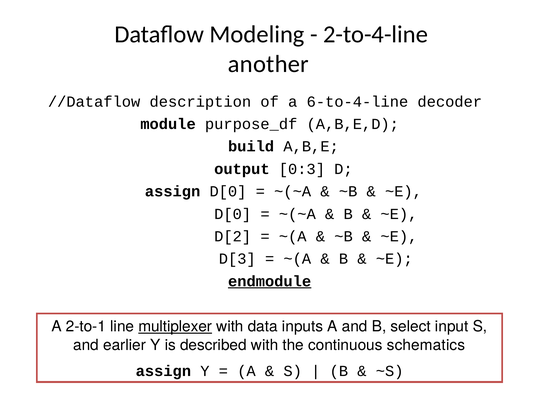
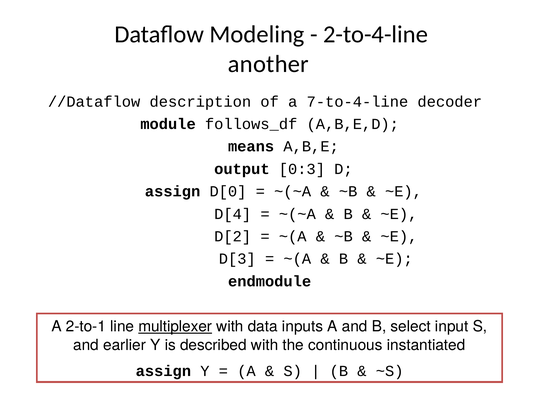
6-to-4-line: 6-to-4-line -> 7-to-4-line (357, 102)
purpose_df: purpose_df -> follows_df (251, 124)
build: build -> means (251, 146)
D[0: D[0 -> D[4 (233, 214)
endmodule underline: present -> none (270, 281)
schematics: schematics -> instantiated (426, 345)
